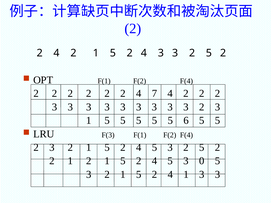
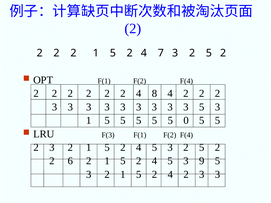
4: 4 -> 2 (57, 53)
4 3: 3 -> 7 (161, 53)
7: 7 -> 8 (154, 94)
3 3 3 2: 2 -> 5 (202, 107)
6: 6 -> 0 (186, 121)
1: 1 -> 6 (70, 161)
0: 0 -> 9 (202, 161)
2 4 1: 1 -> 2 (186, 175)
